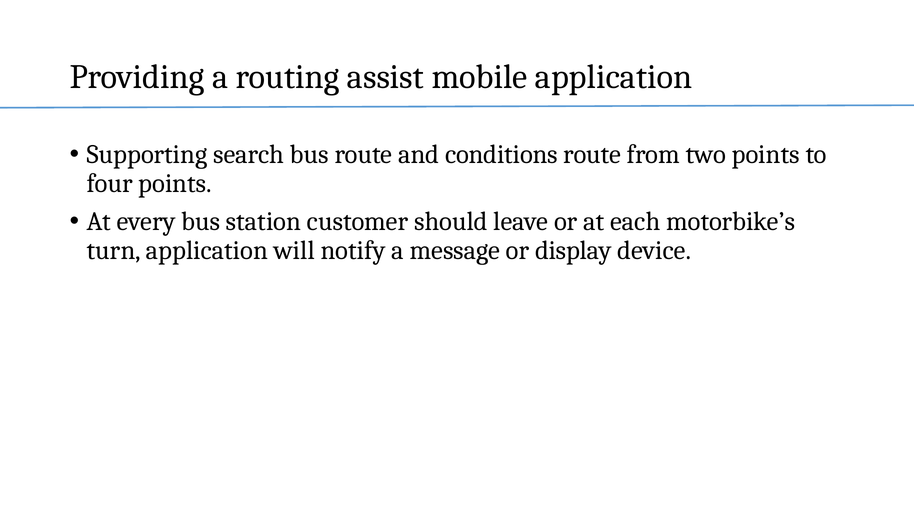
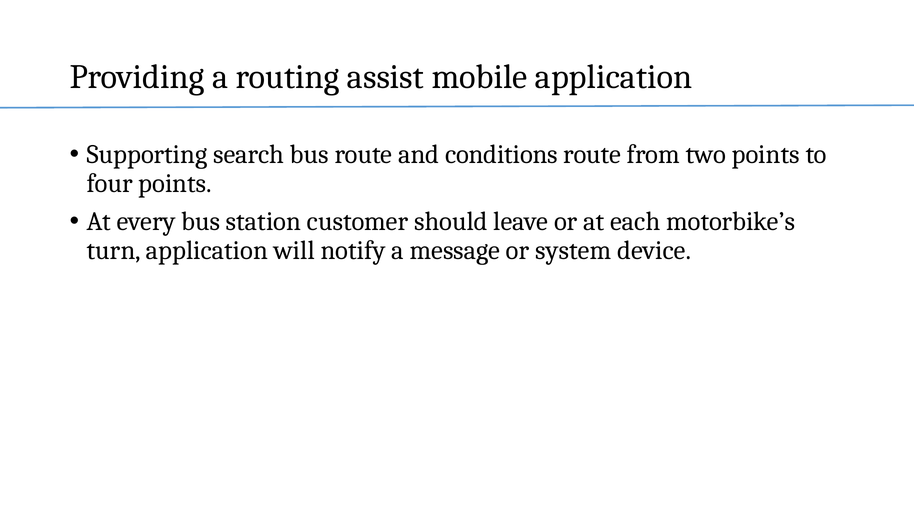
display: display -> system (573, 250)
